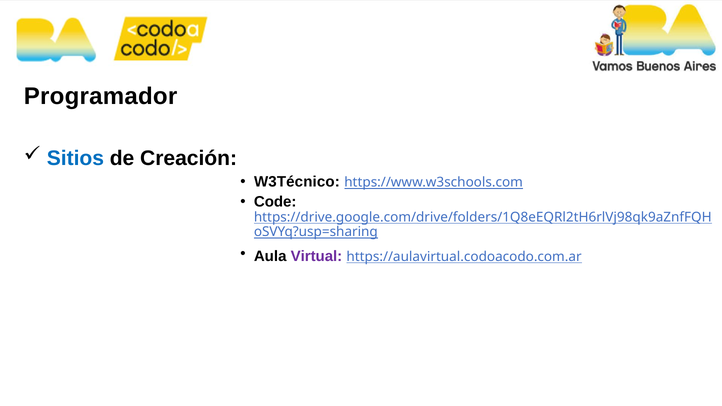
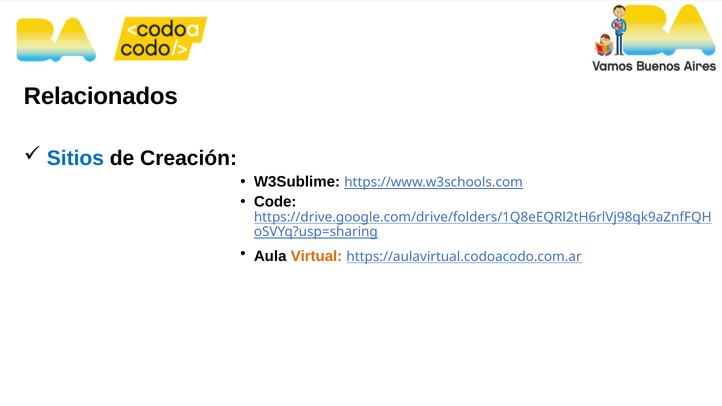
Programador: Programador -> Relacionados (101, 96)
W3Técnico: W3Técnico -> W3Sublime (297, 182)
Virtual colour: purple -> orange (316, 256)
